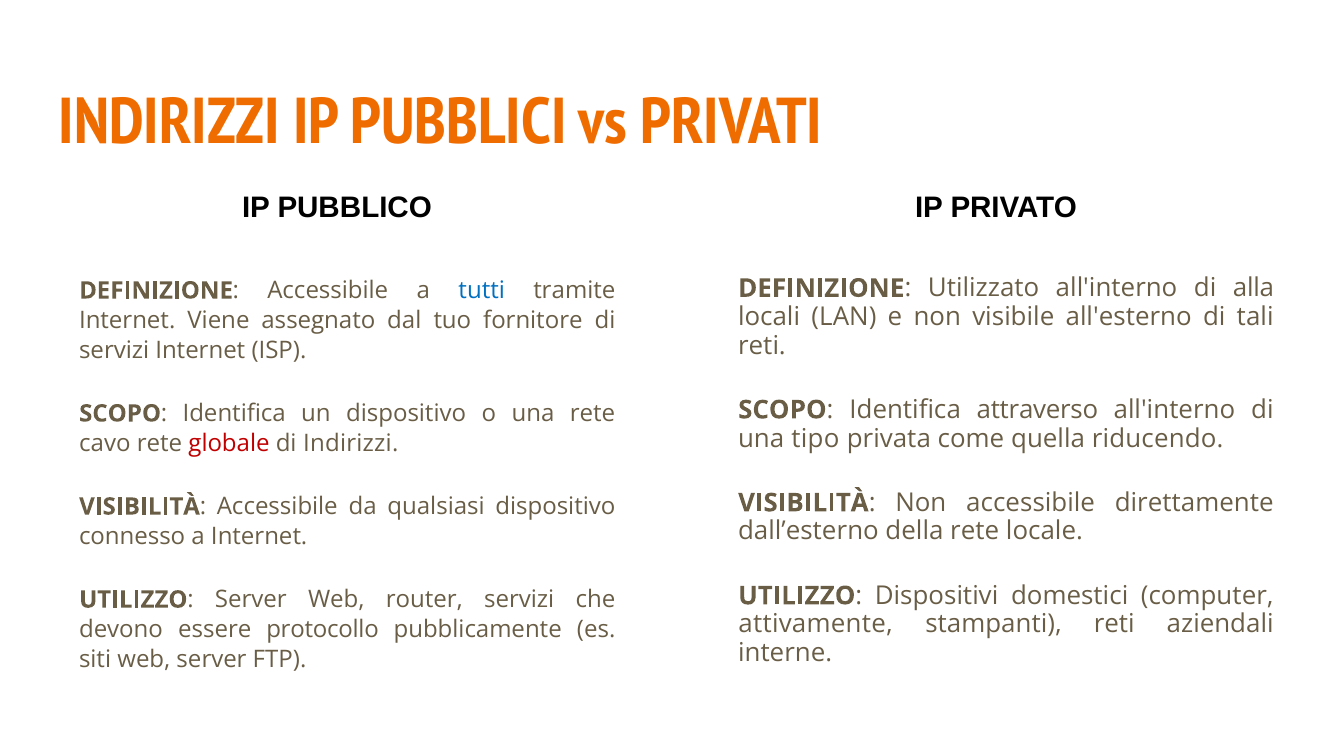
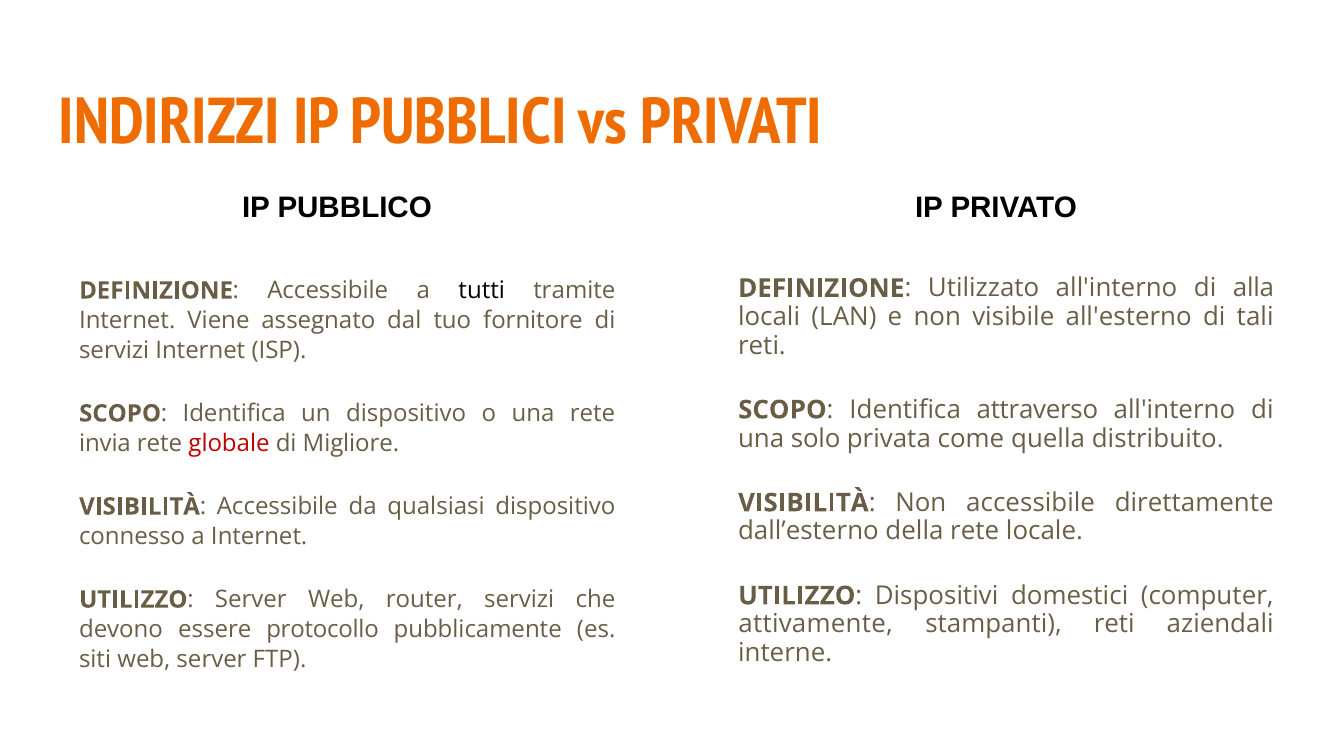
tutti colour: blue -> black (482, 291)
tipo: tipo -> solo (816, 438)
riducendo: riducendo -> distribuito (1158, 438)
cavo: cavo -> invia (105, 443)
di Indirizzi: Indirizzi -> Migliore (351, 443)
